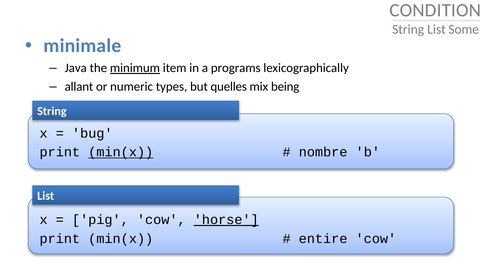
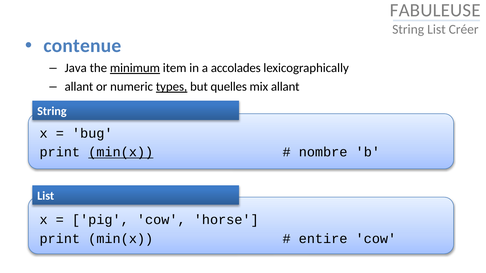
CONDITION: CONDITION -> FABULEUSE (435, 10)
Some: Some -> Créer (464, 29)
minimale: minimale -> contenue (82, 46)
programs: programs -> accolades (236, 68)
types underline: none -> present (172, 87)
mix being: being -> allant (285, 87)
horse underline: present -> none (226, 220)
